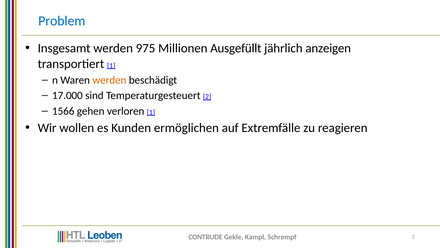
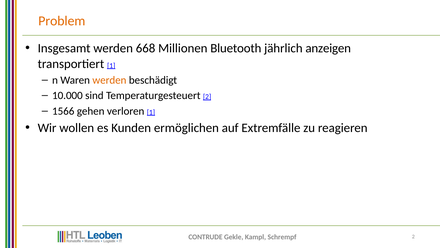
Problem colour: blue -> orange (62, 21)
975: 975 -> 668 (146, 48)
Ausgefüllt: Ausgefüllt -> Bluetooth (236, 48)
17.000: 17.000 -> 10.000 (67, 95)
